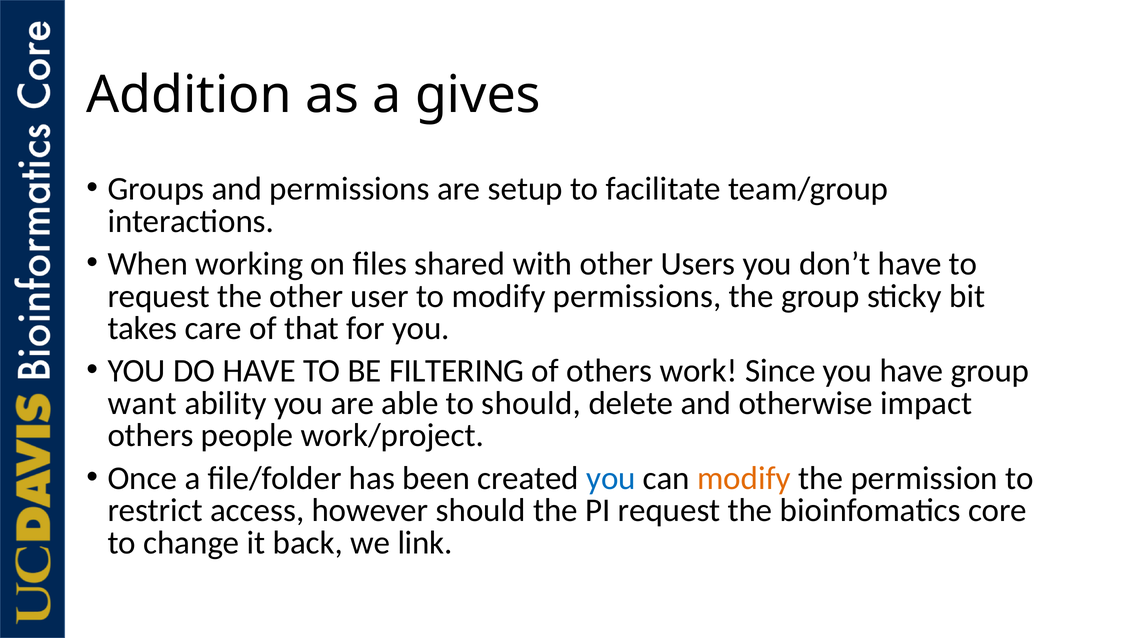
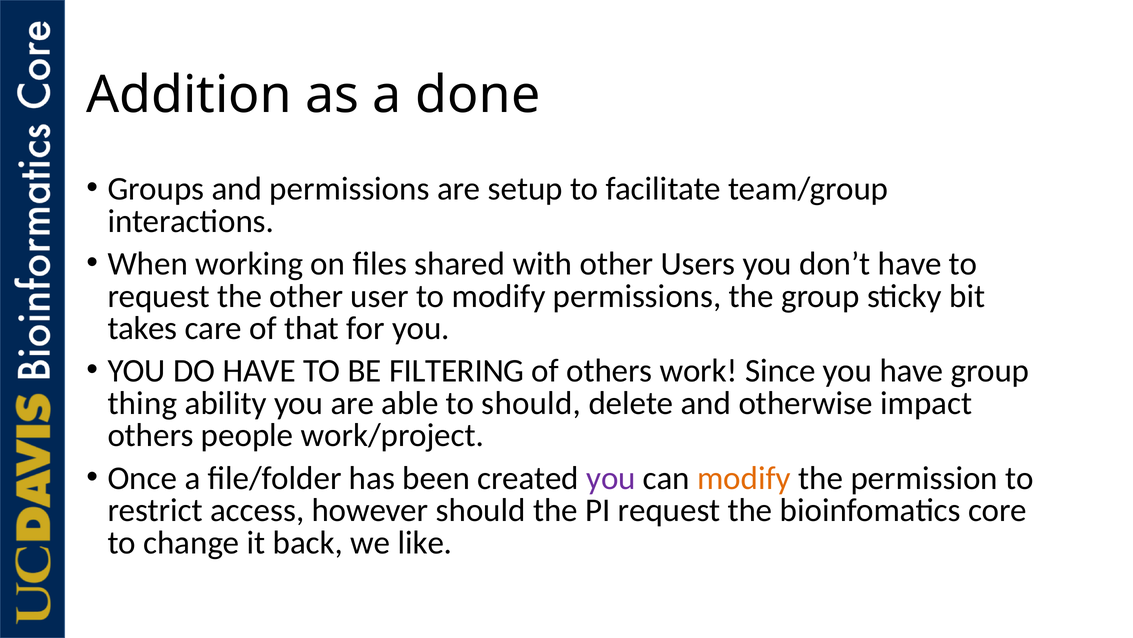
gives: gives -> done (478, 95)
want: want -> thing (142, 403)
you colour: blue -> purple (611, 478)
link: link -> like (425, 542)
